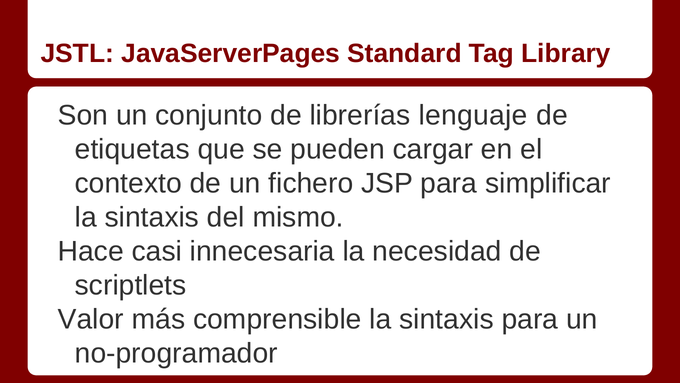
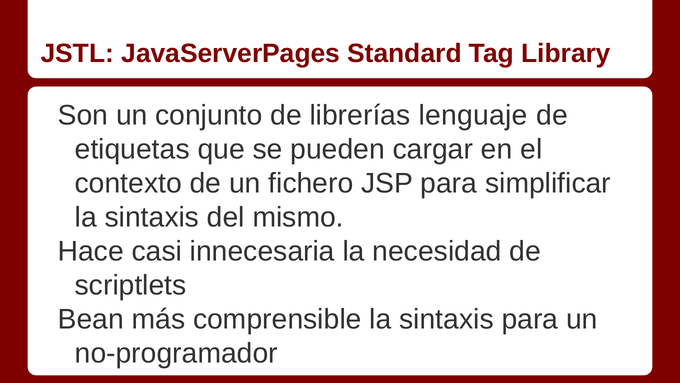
Valor: Valor -> Bean (91, 319)
